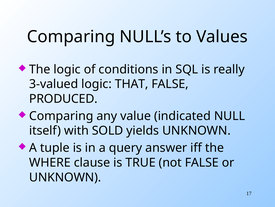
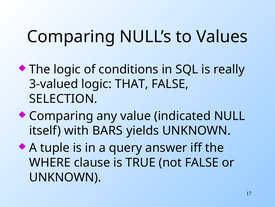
PRODUCED: PRODUCED -> SELECTION (63, 98)
SOLD: SOLD -> BARS (107, 130)
